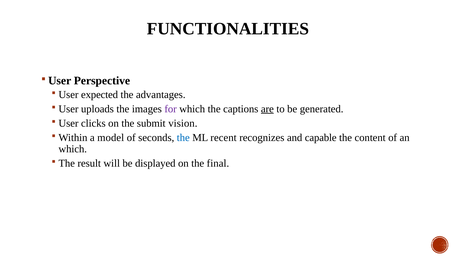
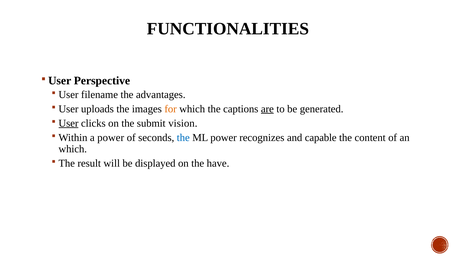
expected: expected -> filename (100, 94)
for colour: purple -> orange (171, 109)
User underline: none -> present (69, 123)
a model: model -> power (111, 137)
ML recent: recent -> power (224, 137)
final: final -> have (218, 163)
